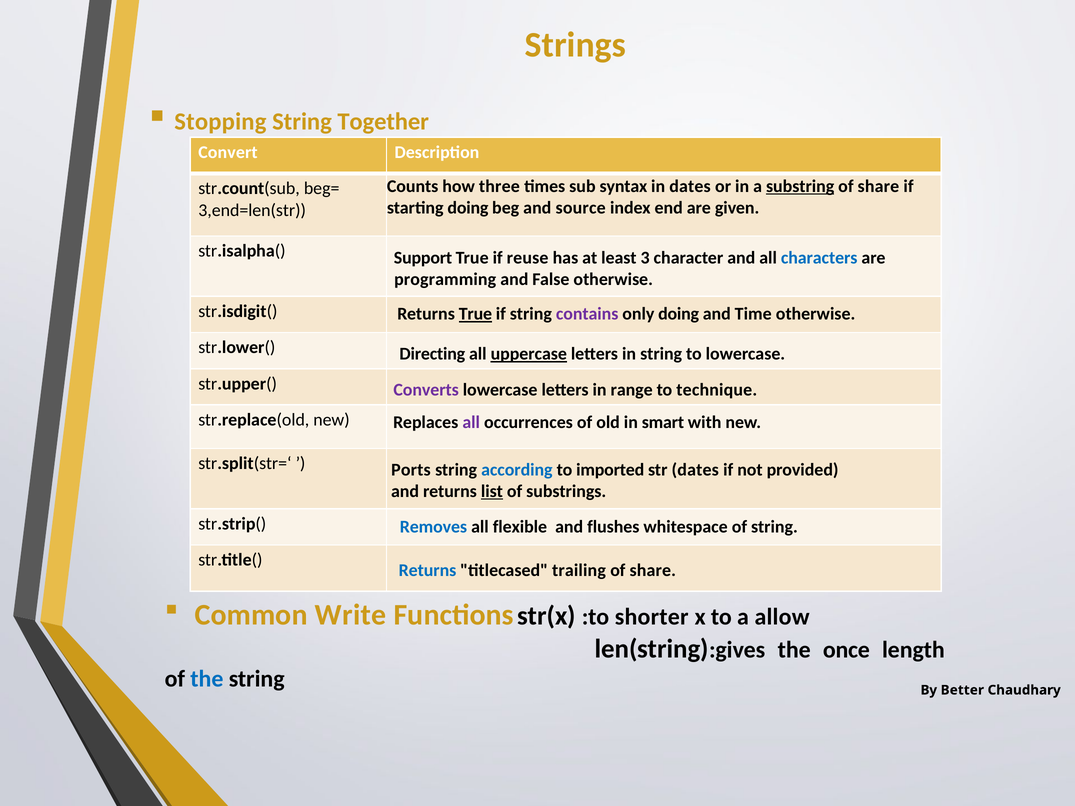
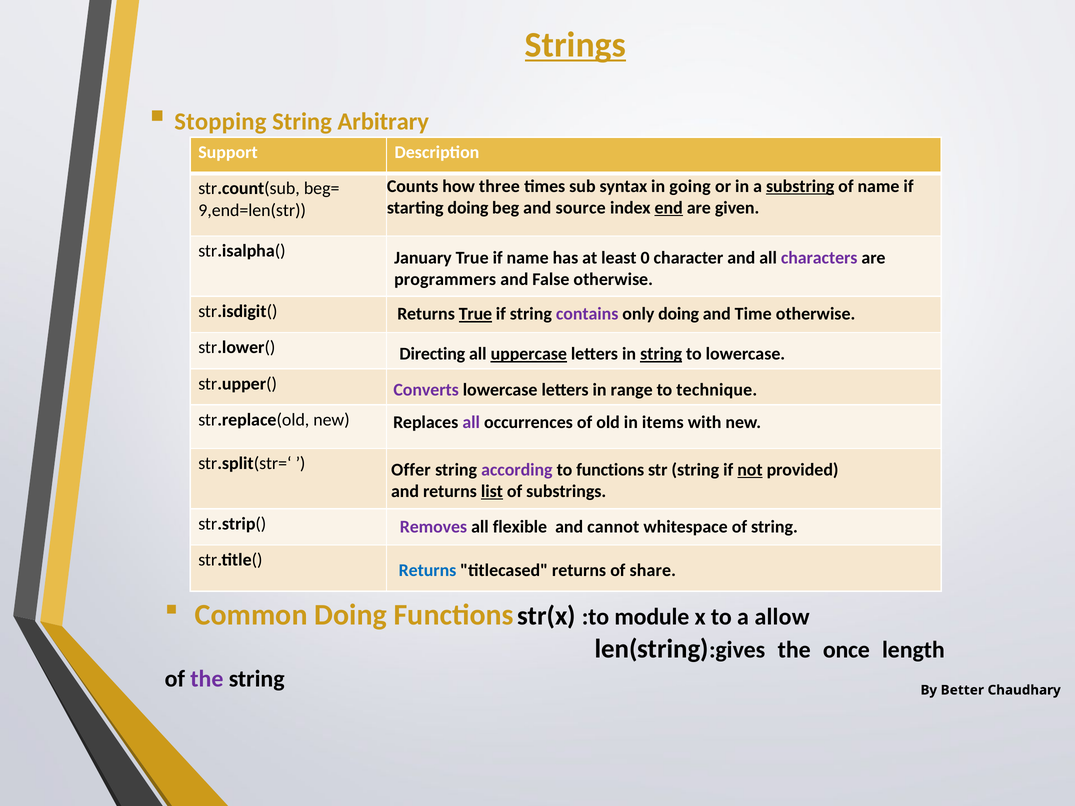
Strings underline: none -> present (575, 45)
Together: Together -> Arbitrary (383, 122)
Convert: Convert -> Support (228, 152)
in dates: dates -> going (690, 187)
share: share -> name (878, 187)
end underline: none -> present (669, 208)
3,end=len(str: 3,end=len(str -> 9,end=len(str (252, 210)
Support: Support -> January (423, 258)
if reuse: reuse -> name (528, 258)
3: 3 -> 0 (645, 258)
characters colour: blue -> purple (819, 258)
programming: programming -> programmers (445, 279)
string underline: none -> present (661, 354)
smart: smart -> items (663, 422)
Ports: Ports -> Offer (411, 470)
according colour: blue -> purple (517, 470)
imported: imported -> functions (610, 470)
str dates: dates -> string (695, 470)
not underline: none -> present (750, 470)
Removes colour: blue -> purple (433, 527)
flushes: flushes -> cannot (613, 527)
titlecased trailing: trailing -> returns (579, 571)
Common Write: Write -> Doing (351, 615)
shorter: shorter -> module (652, 617)
the colour: blue -> purple (207, 679)
